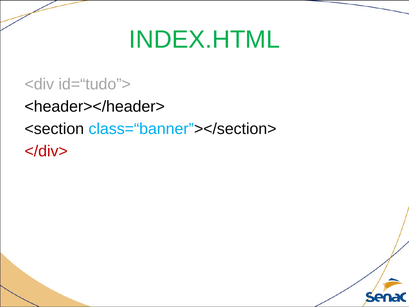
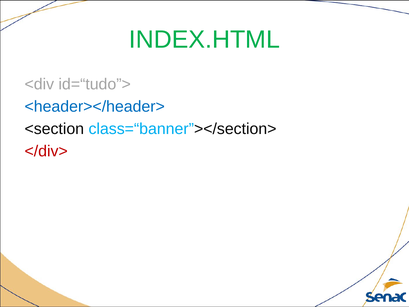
<header></header> colour: black -> blue (95, 107)
